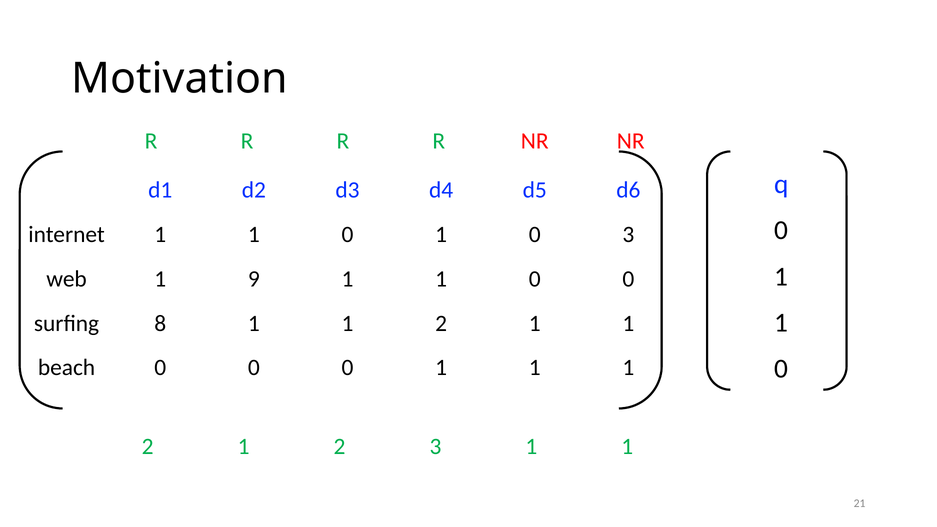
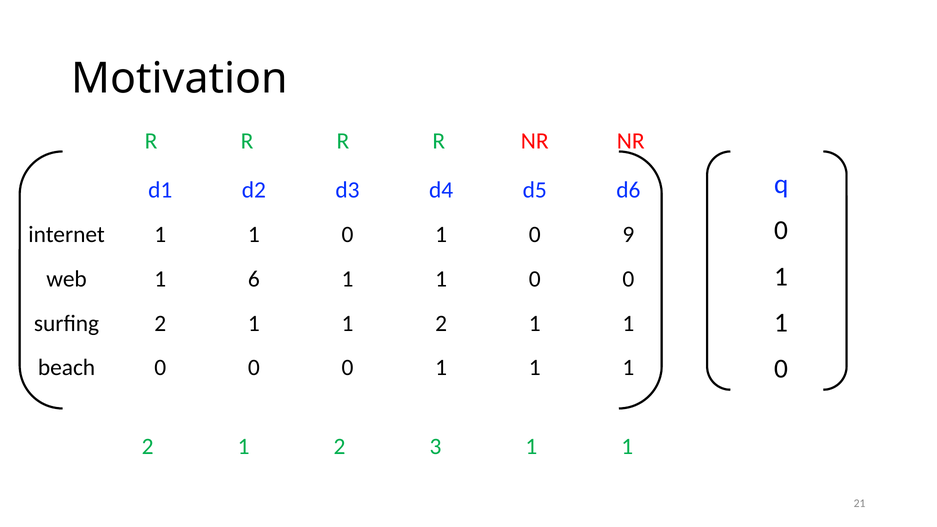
0 3: 3 -> 9 (628, 235)
9: 9 -> 6 (254, 279)
surfing 8: 8 -> 2 (160, 323)
